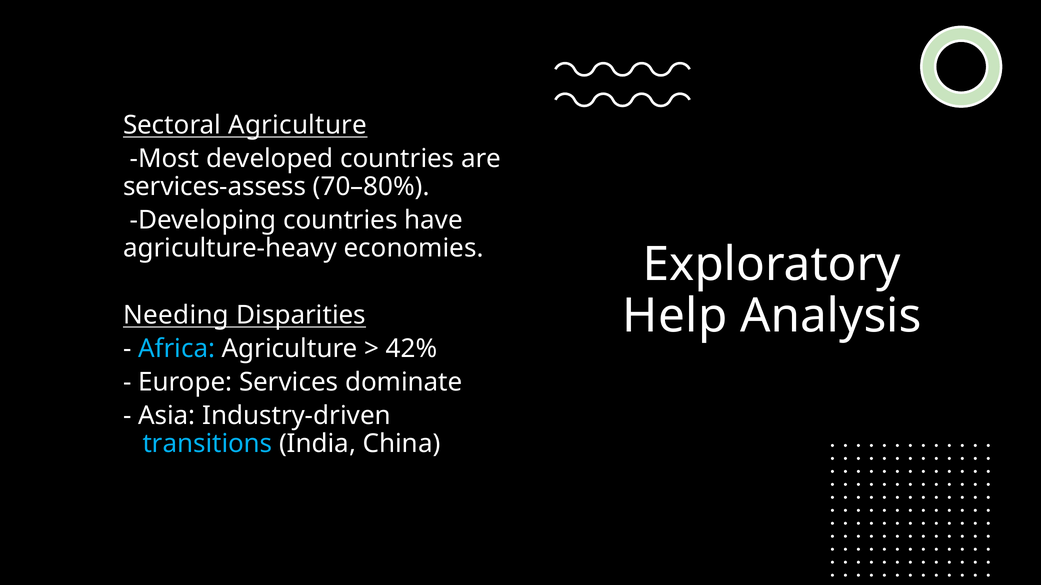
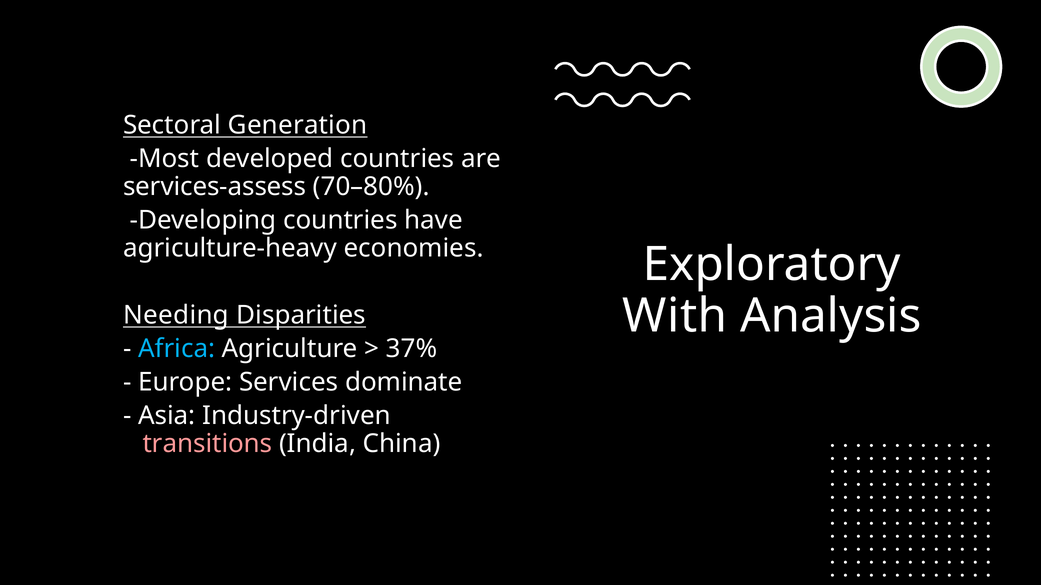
Sectoral Agriculture: Agriculture -> Generation (298, 125)
Help: Help -> With (675, 316)
42%: 42% -> 37% (412, 349)
transitions colour: light blue -> pink (207, 444)
